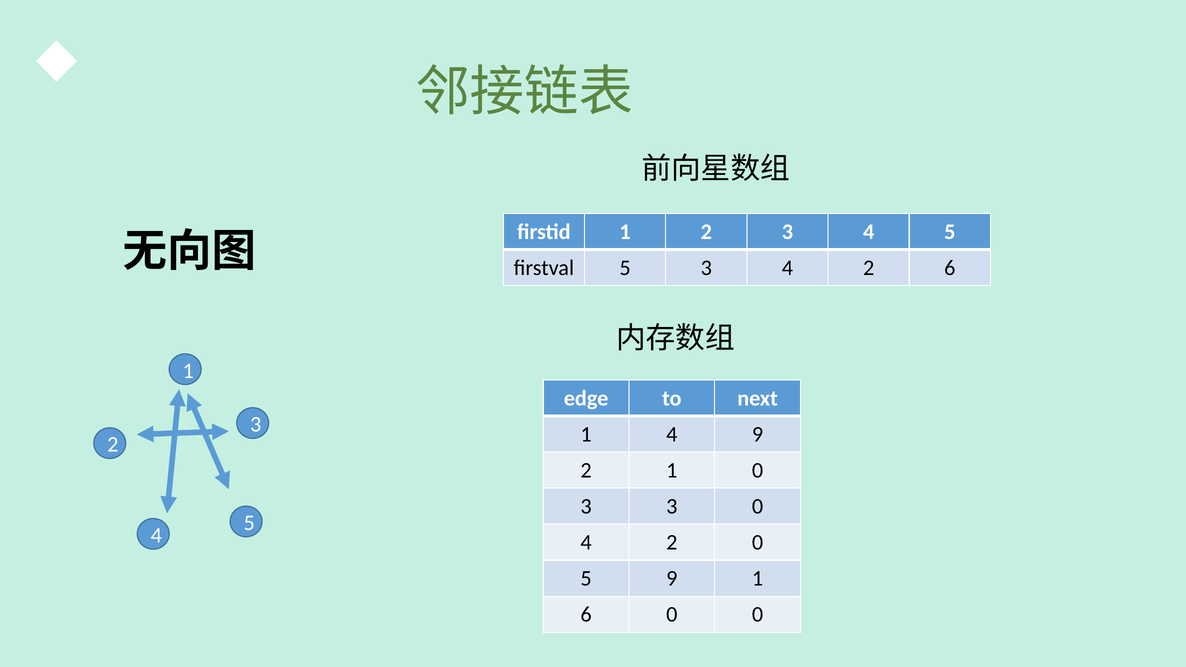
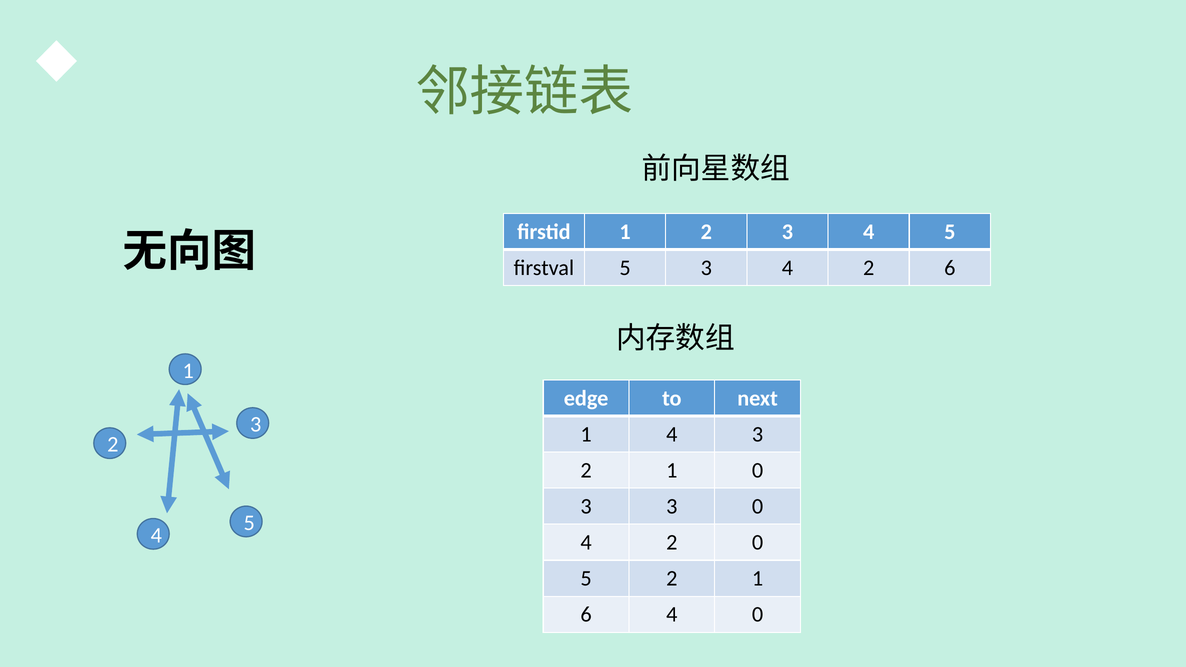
4 9: 9 -> 3 (758, 434)
5 9: 9 -> 2 (672, 579)
6 0: 0 -> 4 (672, 615)
